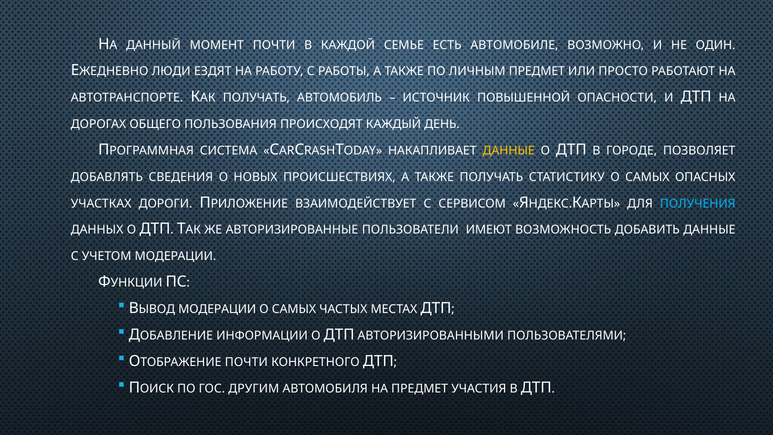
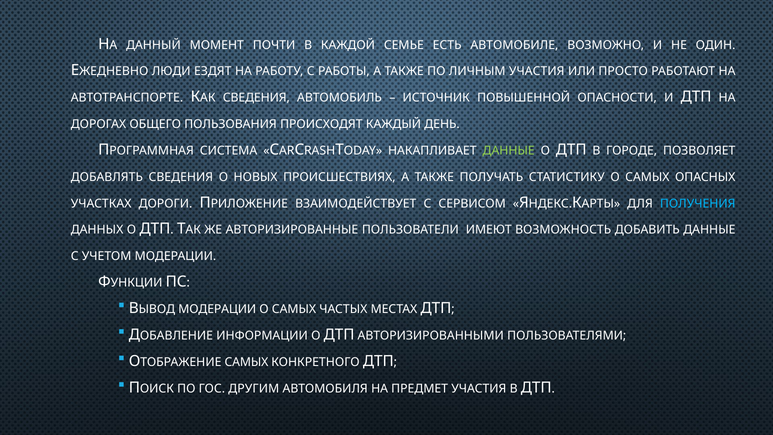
ЛИЧНЫМ ПРЕДМЕТ: ПРЕДМЕТ -> УЧАСТИЯ (537, 71)
ПОЛУЧАТЬ: ПОЛУЧАТЬ -> СВЕДЕНИЯ (256, 98)
ДАННЫЕ colour: yellow -> light green (509, 151)
ПОЧТИ: ПОЧТИ -> САМЫХ (246, 362)
